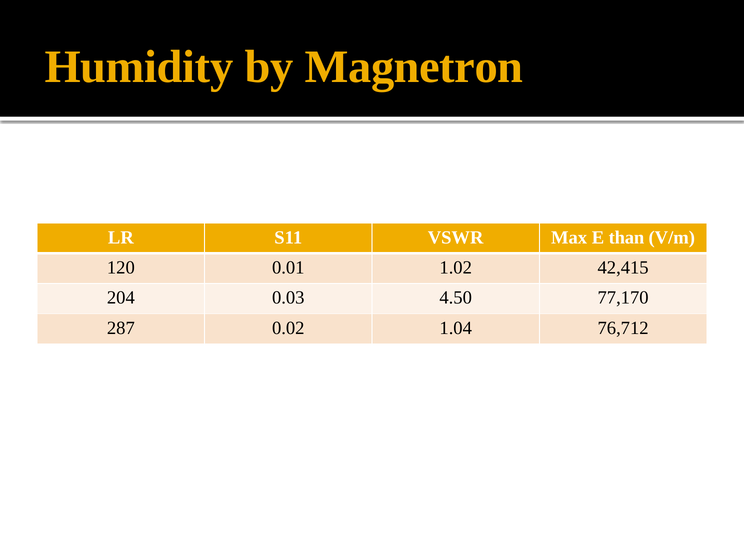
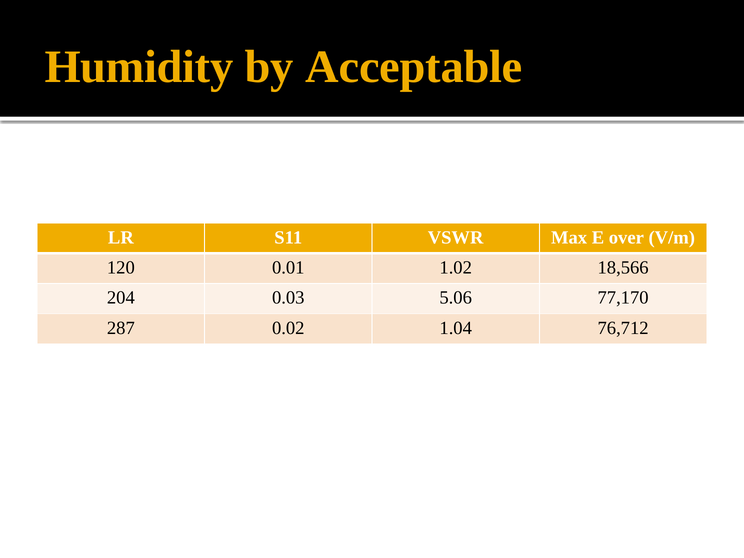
Magnetron: Magnetron -> Acceptable (414, 67)
than: than -> over (626, 237)
42,415: 42,415 -> 18,566 (623, 268)
4.50: 4.50 -> 5.06 (456, 298)
